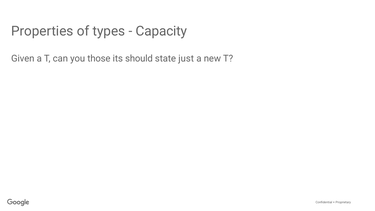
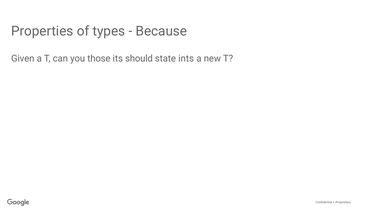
Capacity: Capacity -> Because (161, 31)
just: just -> ints (186, 59)
